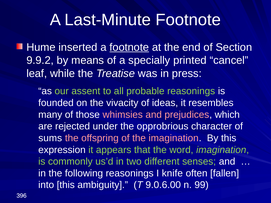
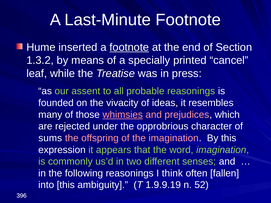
9.9.2: 9.9.2 -> 1.3.2 (40, 60)
whimsies underline: none -> present (123, 115)
knife: knife -> think (172, 173)
9.0.6.00: 9.0.6.00 -> 1.9.9.19 (163, 185)
99: 99 -> 52 (202, 185)
